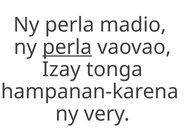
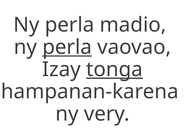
tonga underline: none -> present (114, 69)
